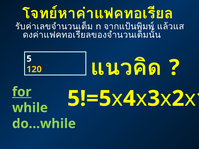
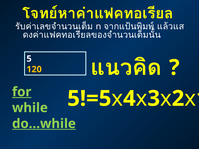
do…while underline: none -> present (44, 124)
